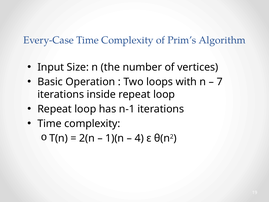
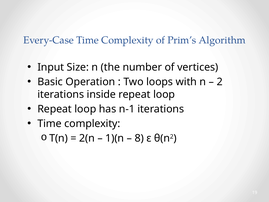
7: 7 -> 2 (220, 82)
4: 4 -> 8 (139, 138)
